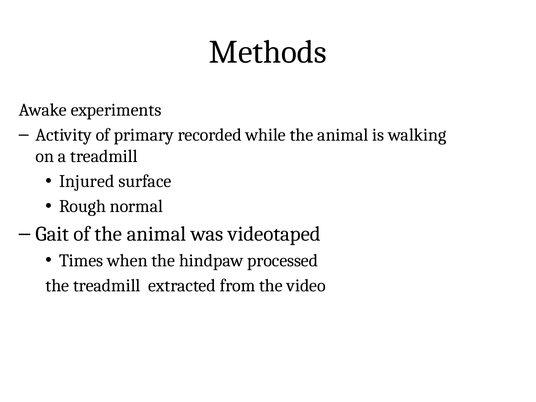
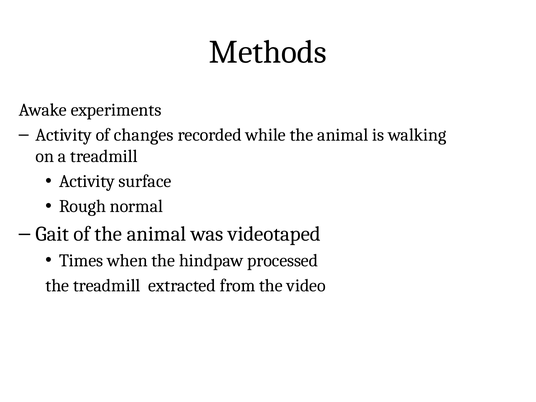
primary: primary -> changes (144, 135)
Injured: Injured -> Activity (87, 181)
